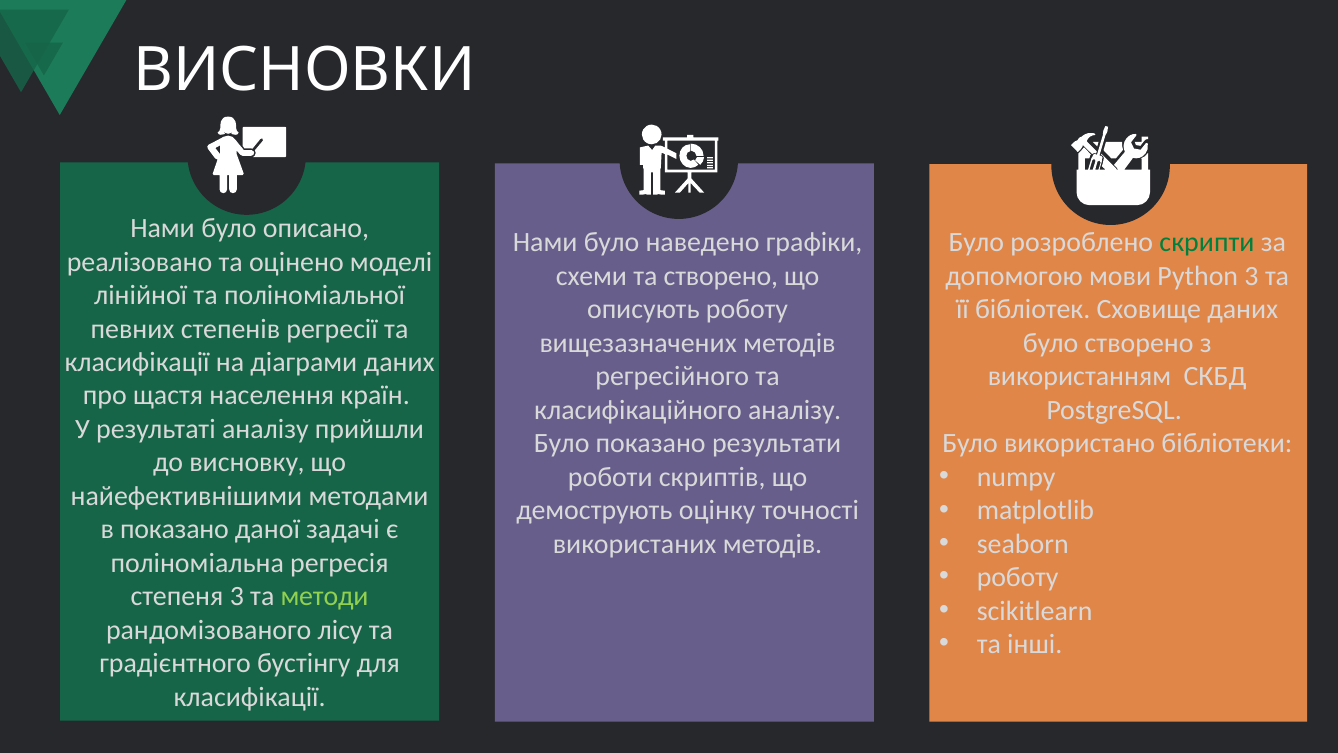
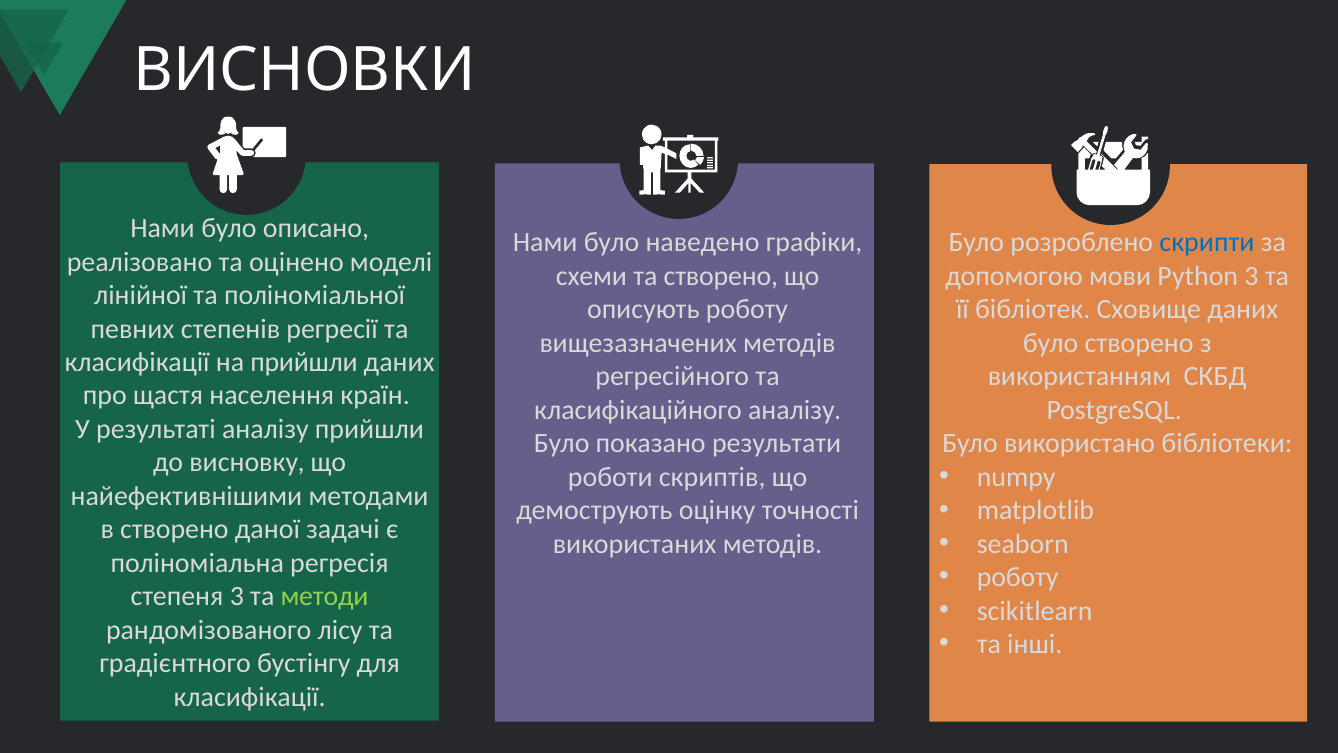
скрипти colour: green -> blue (1207, 242)
на діаграми: діаграми -> прийшли (304, 362)
в показано: показано -> створено (174, 529)
